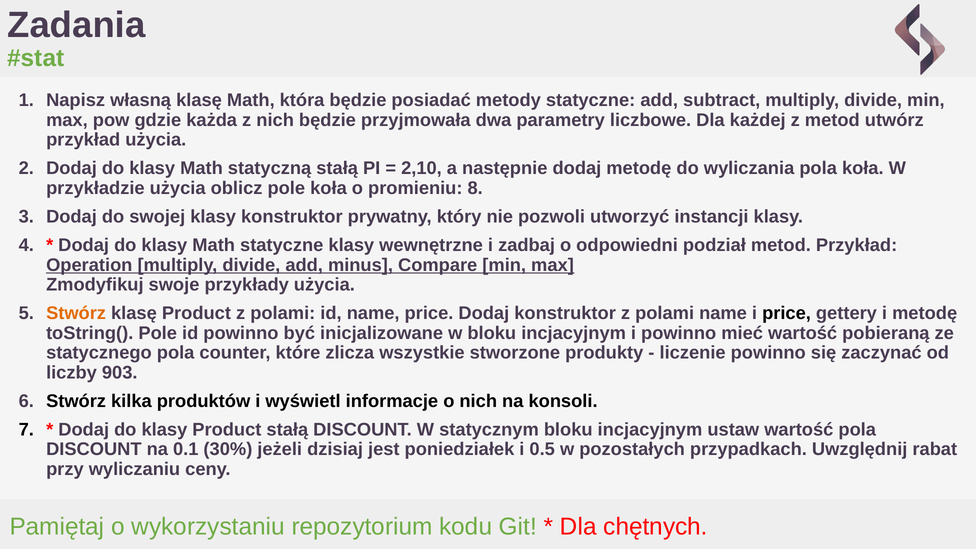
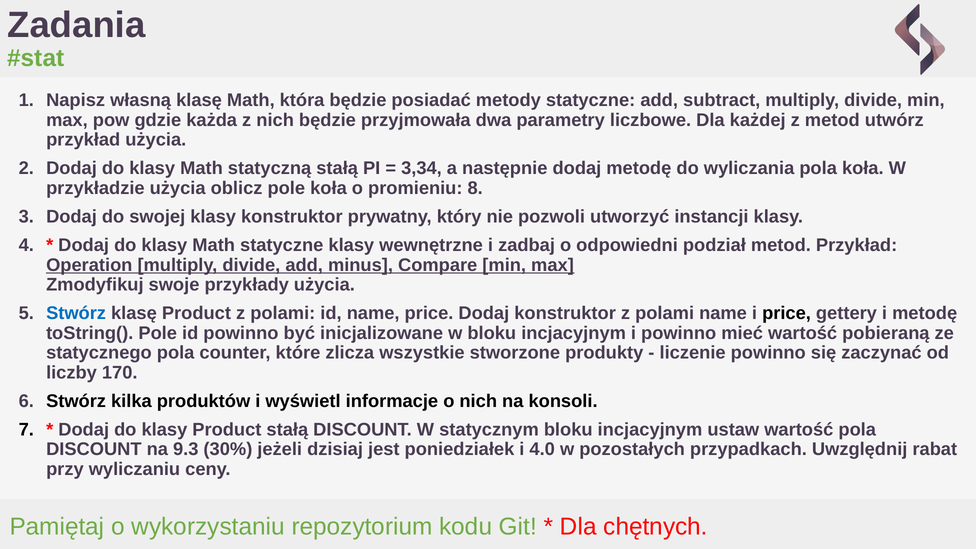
2,10: 2,10 -> 3,34 (421, 168)
Stwórz colour: orange -> blue (76, 313)
903: 903 -> 170 (120, 373)
0.1: 0.1 -> 9.3 (186, 449)
0.5: 0.5 -> 4.0 (542, 449)
